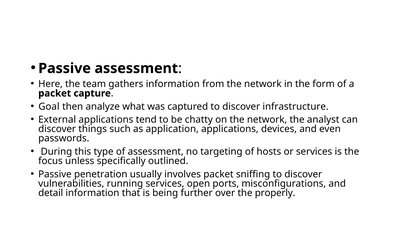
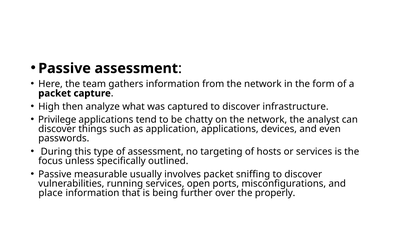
Goal: Goal -> High (49, 106)
External: External -> Privilege (57, 119)
penetration: penetration -> measurable (101, 174)
detail: detail -> place (51, 193)
